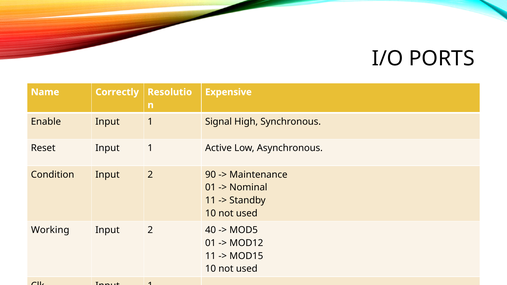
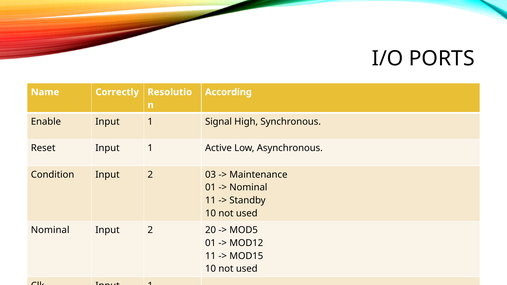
Expensive: Expensive -> According (228, 92)
90: 90 -> 03 (211, 175)
Working: Working -> Nominal (50, 230)
40: 40 -> 20 (211, 230)
